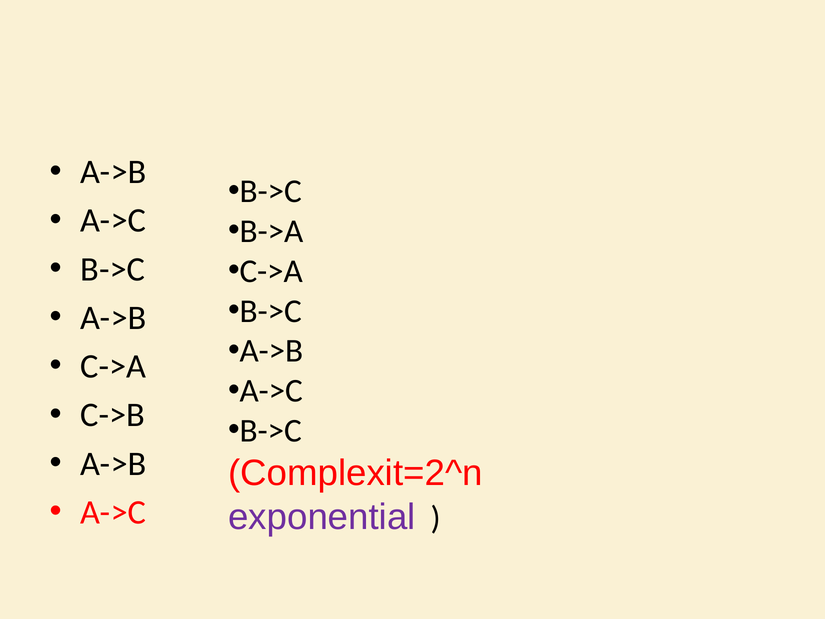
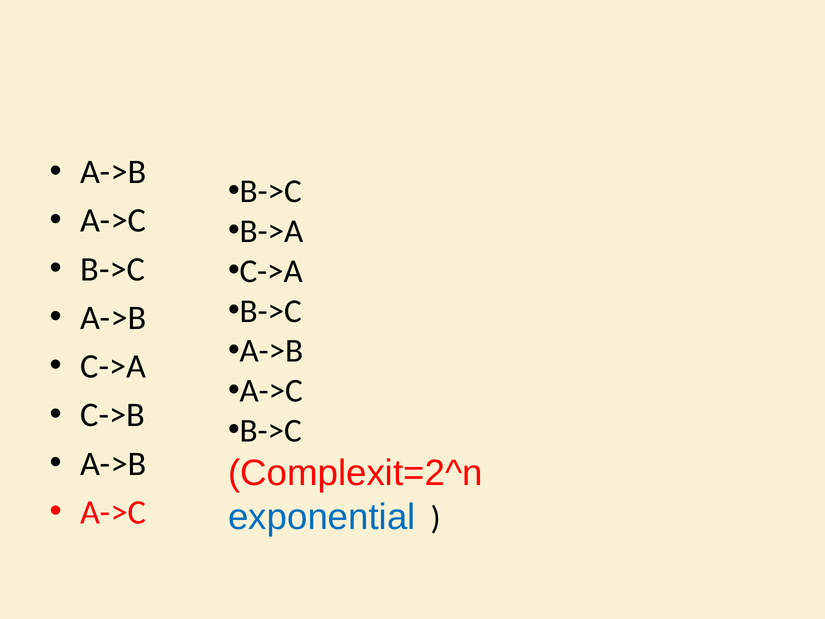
exponential colour: purple -> blue (322, 517)
